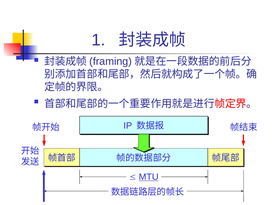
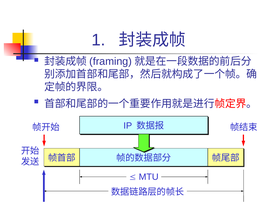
MTU underline: present -> none (149, 177)
